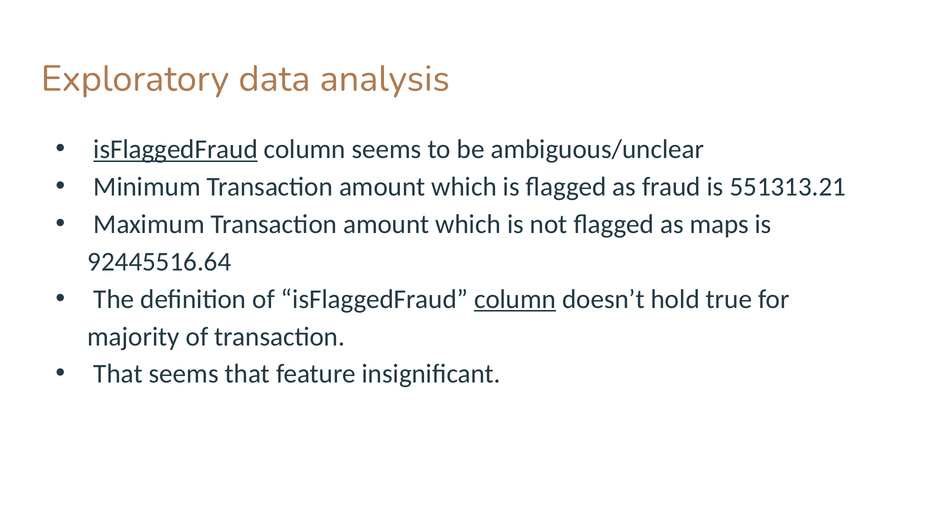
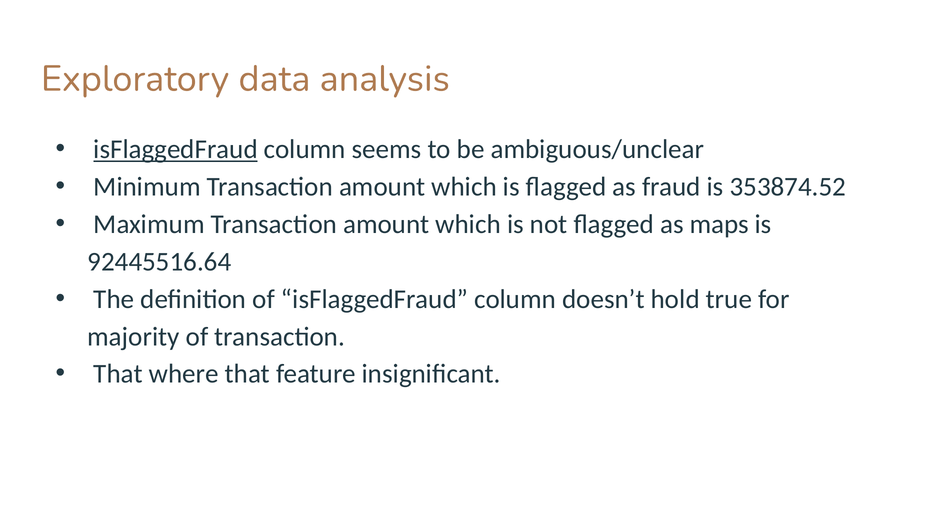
551313.21: 551313.21 -> 353874.52 (788, 187)
column underline: present -> none (515, 299)
That seems: seems -> where (184, 374)
